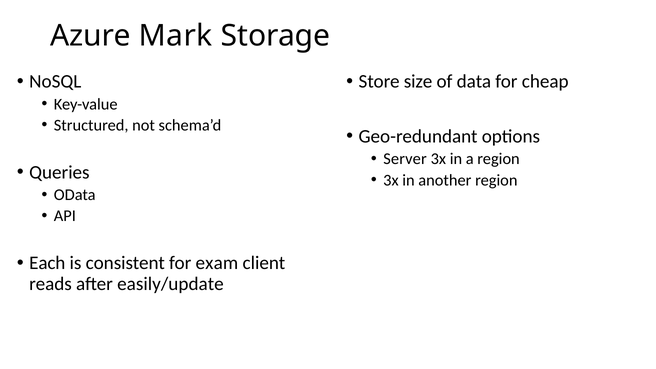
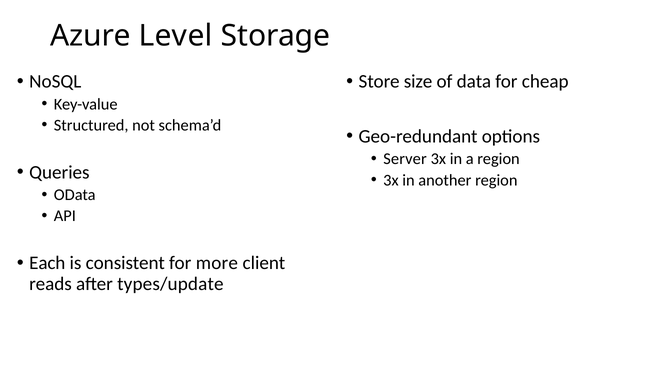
Mark: Mark -> Level (176, 36)
exam: exam -> more (217, 263)
easily/update: easily/update -> types/update (170, 284)
